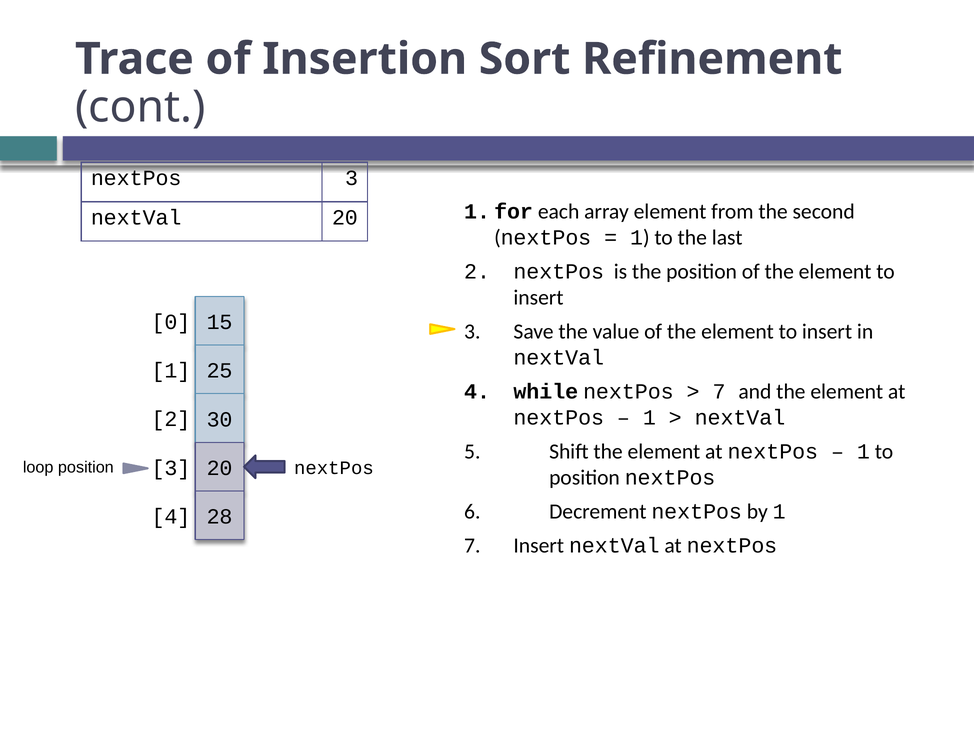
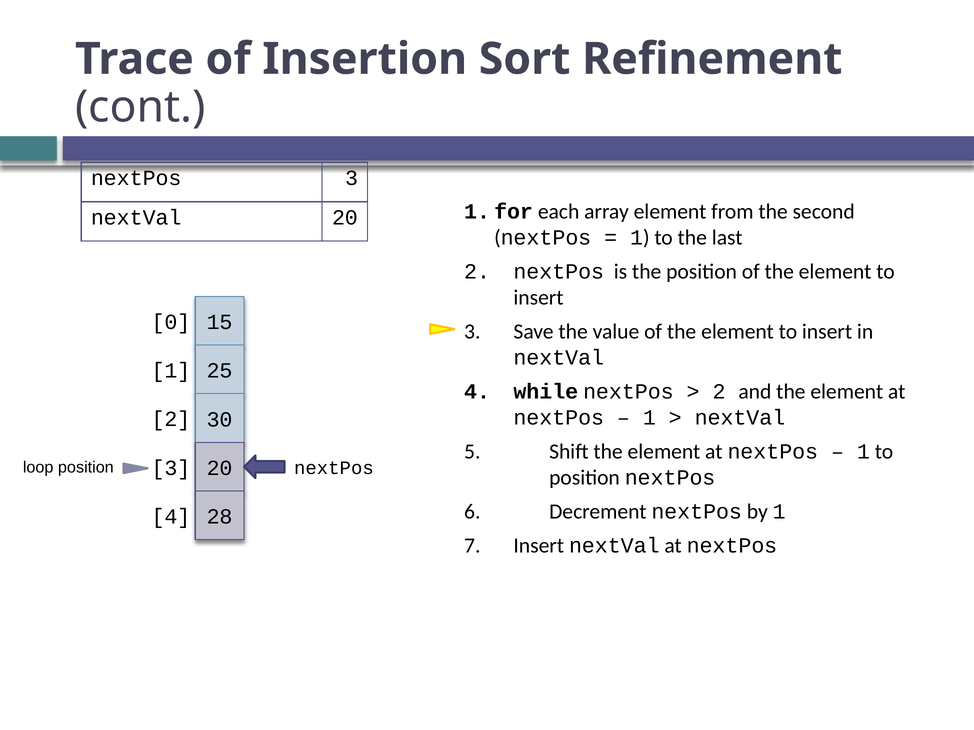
7: 7 -> 2 (719, 392)
